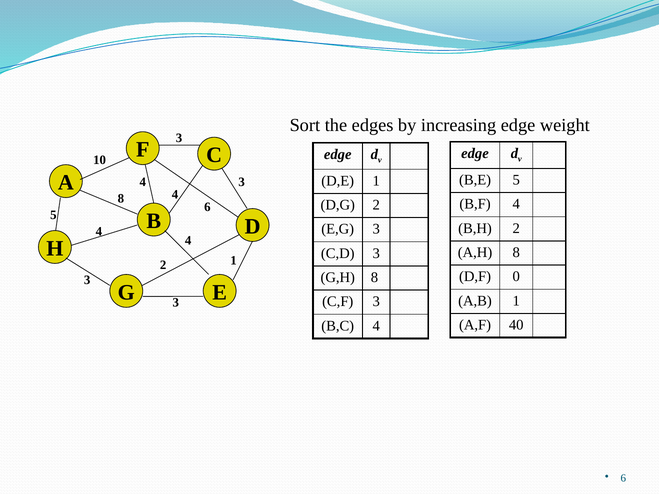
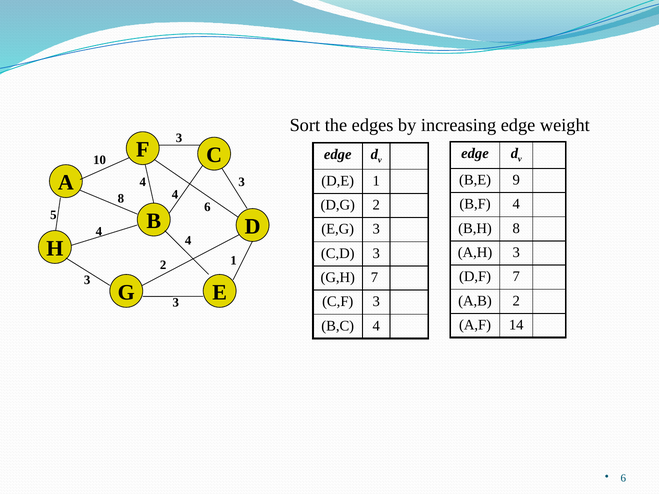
B,E 5: 5 -> 9 (516, 180)
B,H 2: 2 -> 8 (516, 228)
A,H 8: 8 -> 3 (516, 253)
D,F 0: 0 -> 7 (516, 277)
G,H 8: 8 -> 7 (374, 278)
A,B 1: 1 -> 2 (516, 301)
40: 40 -> 14 (516, 325)
